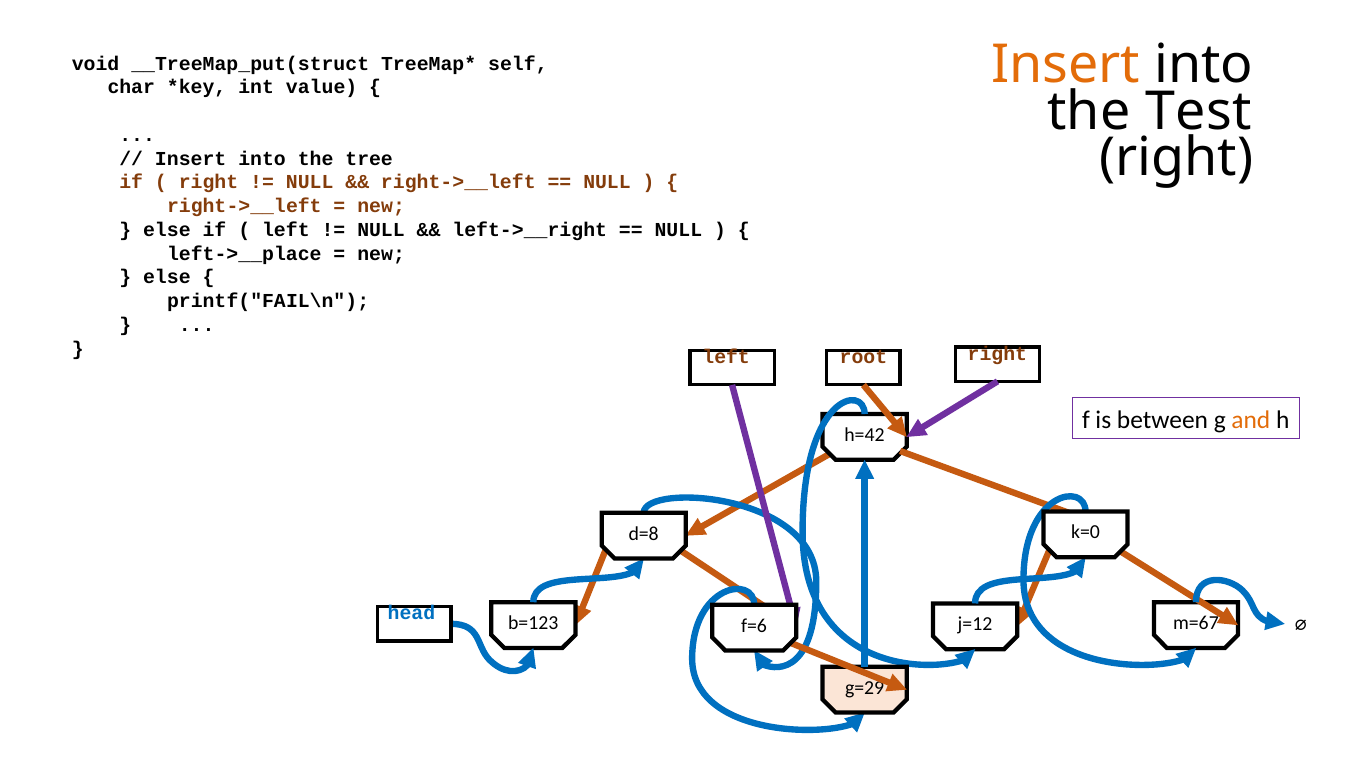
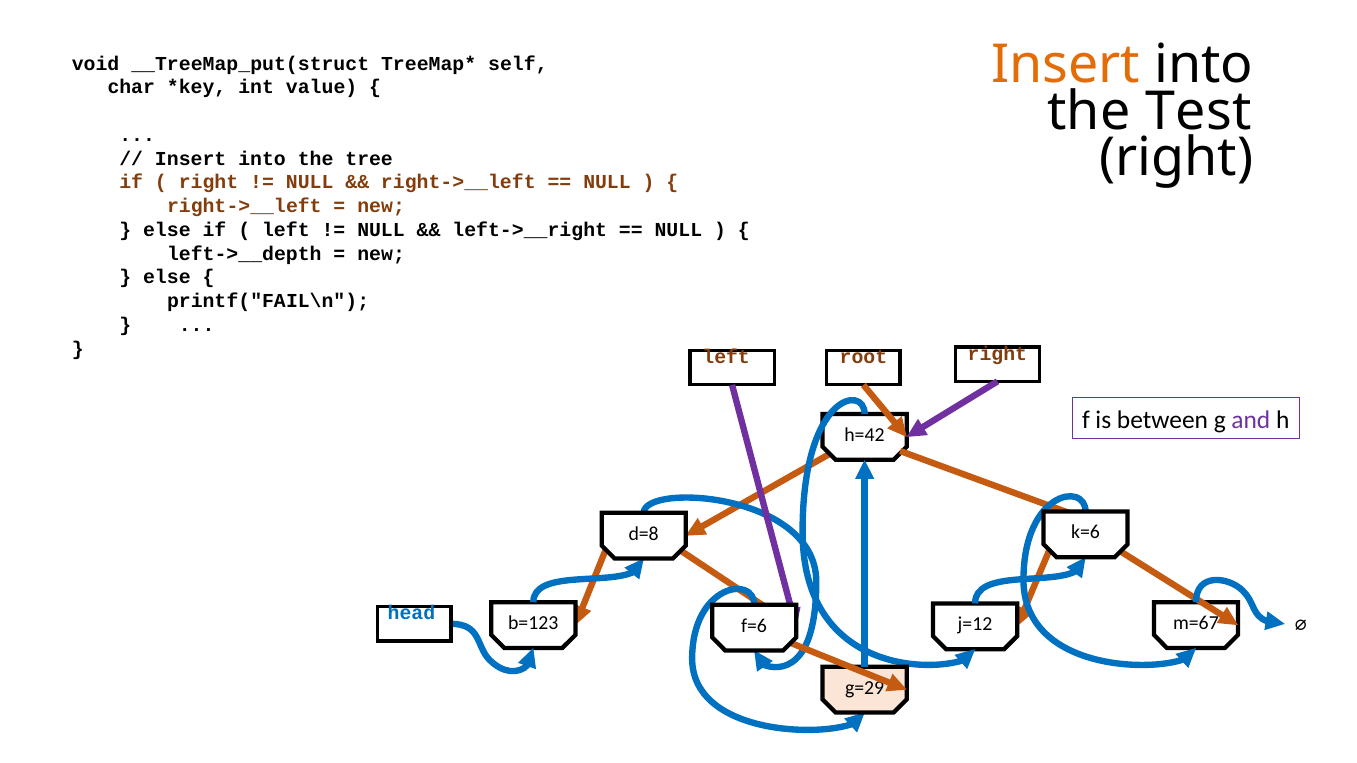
left->__place: left->__place -> left->__depth (244, 254)
and colour: orange -> purple (1251, 420)
k=0: k=0 -> k=6 (1086, 533)
